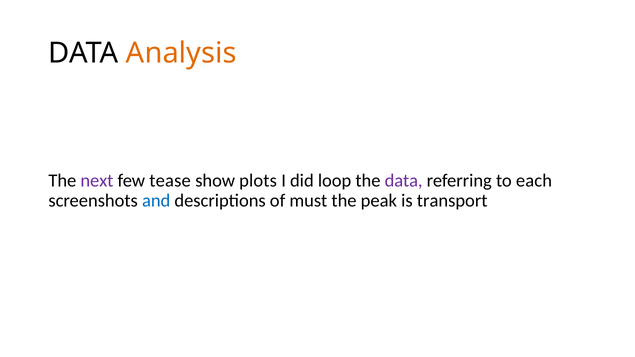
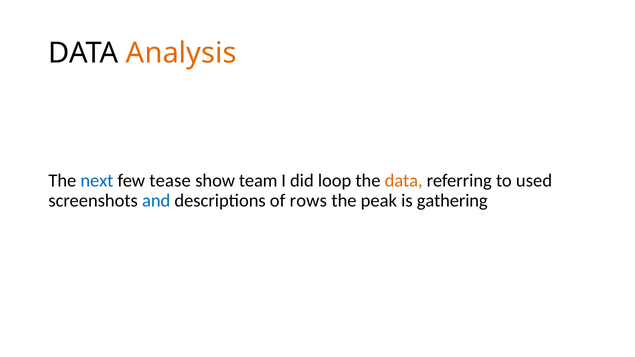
next colour: purple -> blue (97, 181)
plots: plots -> team (258, 181)
data colour: purple -> orange (404, 181)
each: each -> used (534, 181)
must: must -> rows (308, 201)
transport: transport -> gathering (452, 201)
